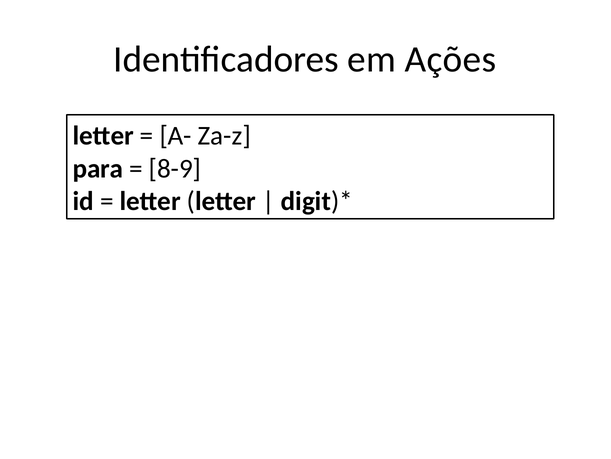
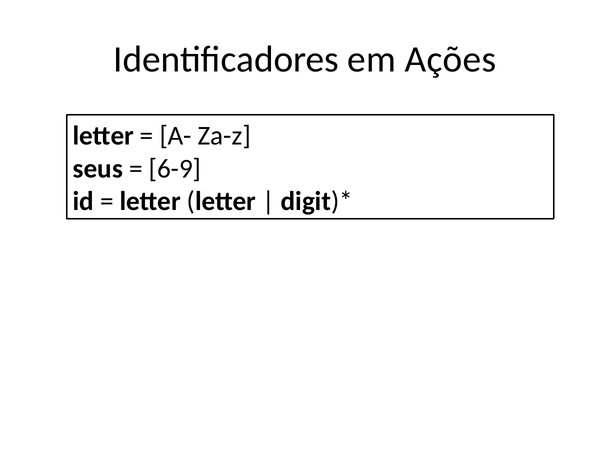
para: para -> seus (98, 168)
8-9: 8-9 -> 6-9 (175, 168)
